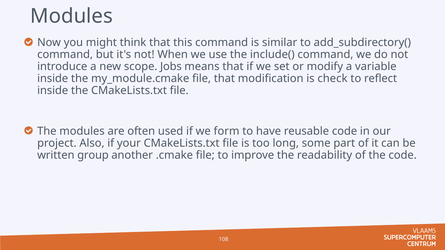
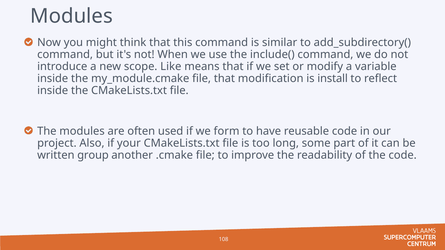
Jobs: Jobs -> Like (171, 67)
check: check -> install (333, 79)
